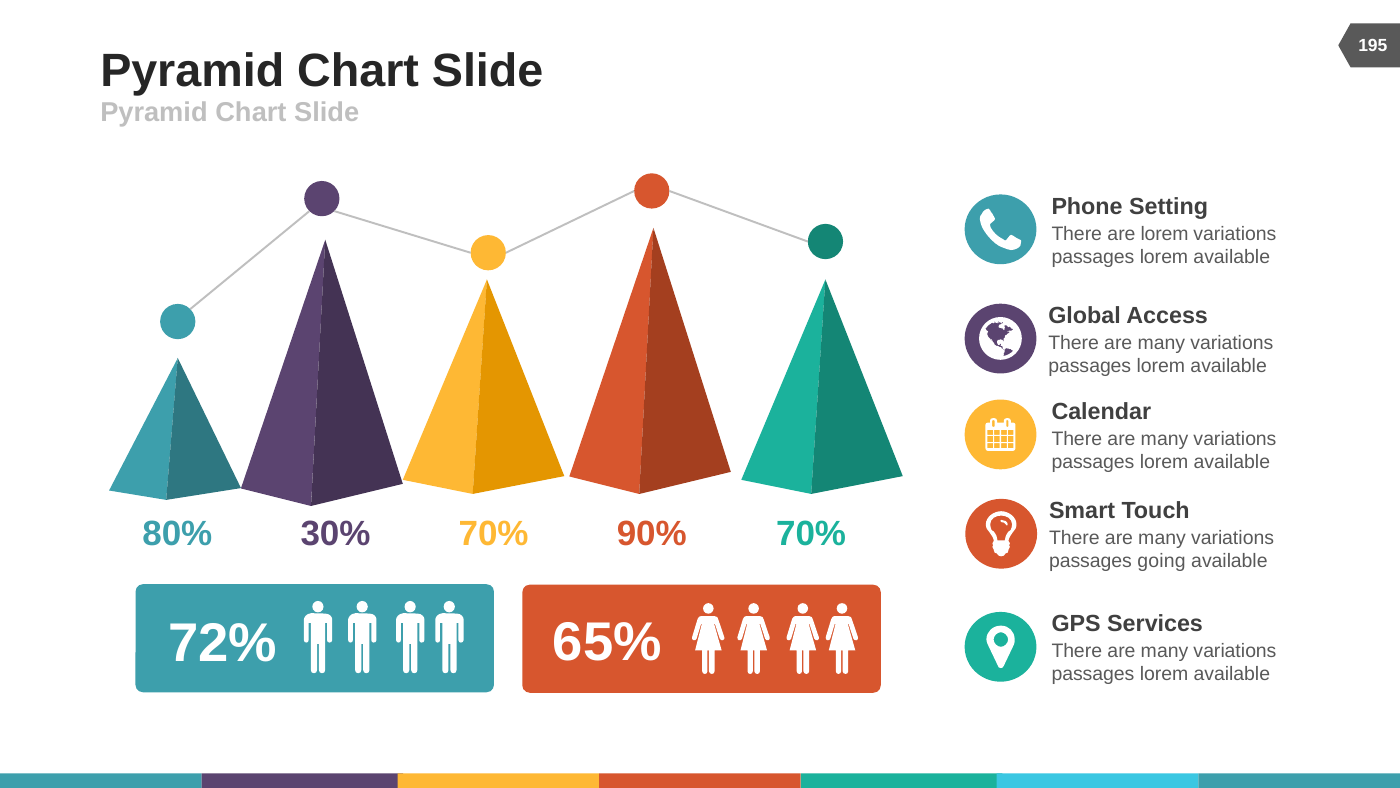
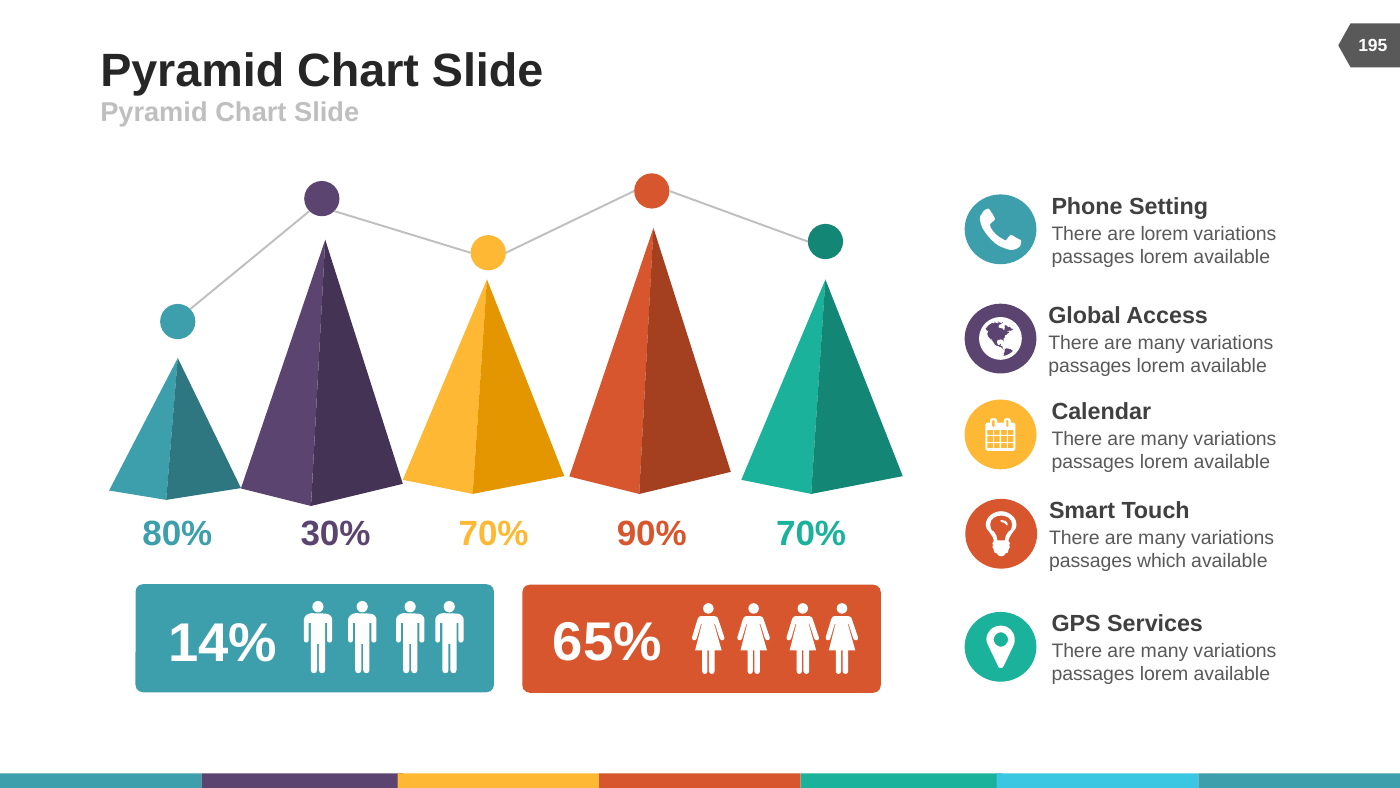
going: going -> which (1162, 561)
72%: 72% -> 14% (223, 643)
